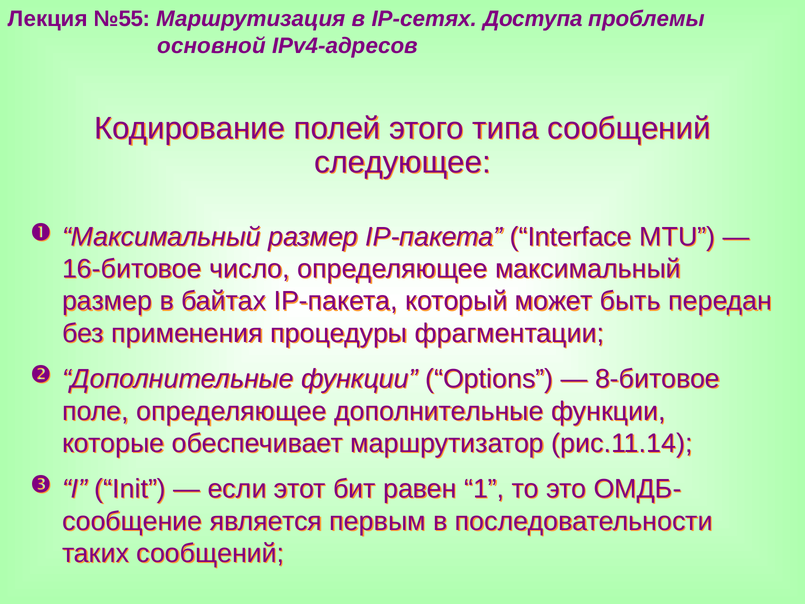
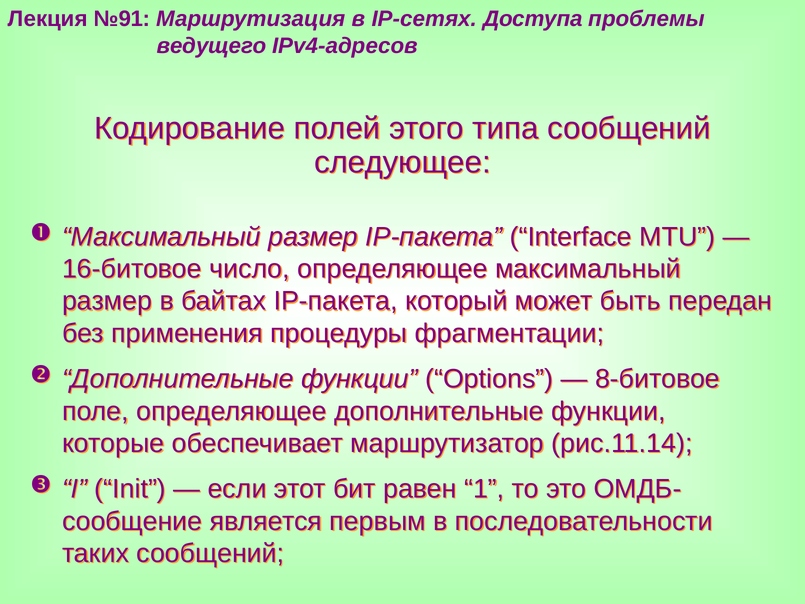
№55: №55 -> №91 (122, 19)
основной: основной -> ведущего (212, 46)
